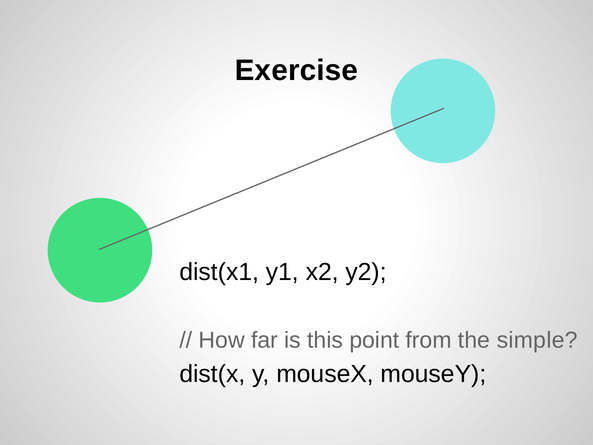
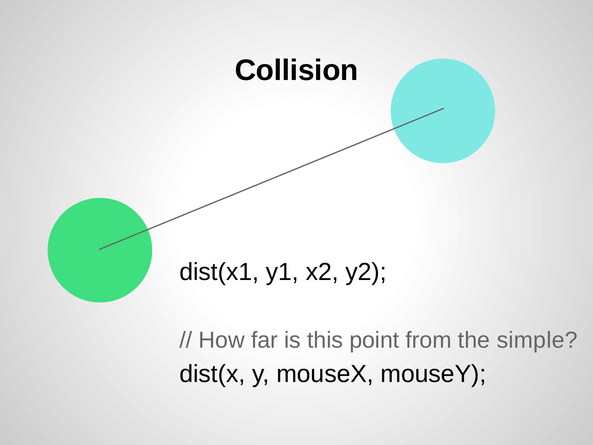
Exercise: Exercise -> Collision (297, 70)
